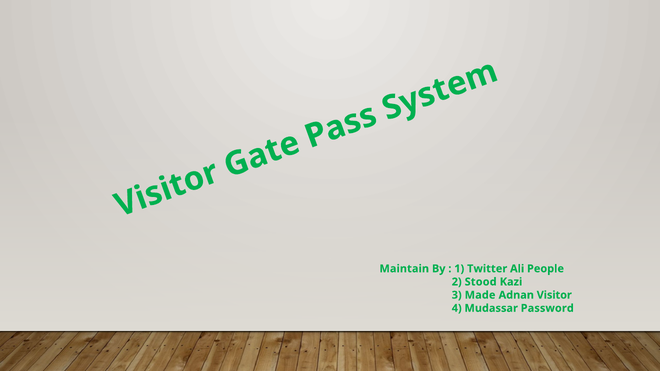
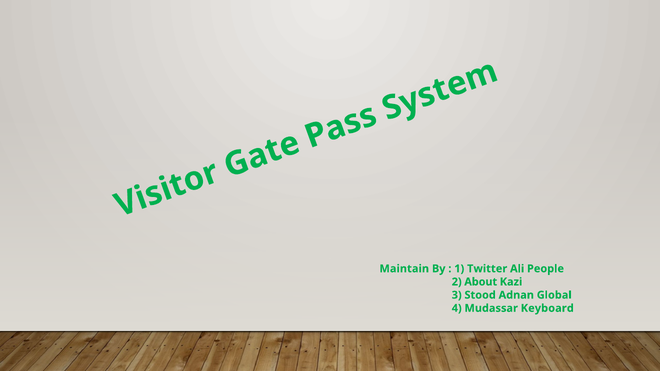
Stood: Stood -> About (481, 282)
Made: Made -> Stood (480, 295)
Visitor: Visitor -> Global (554, 295)
Password: Password -> Keyboard (547, 308)
